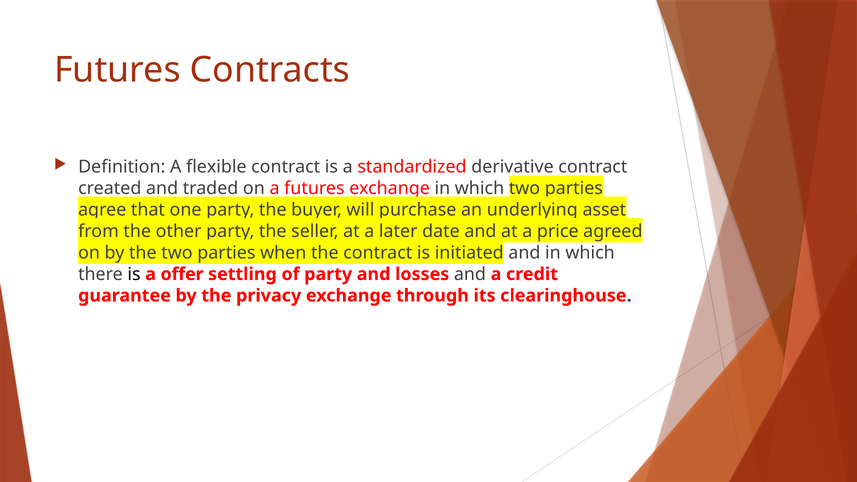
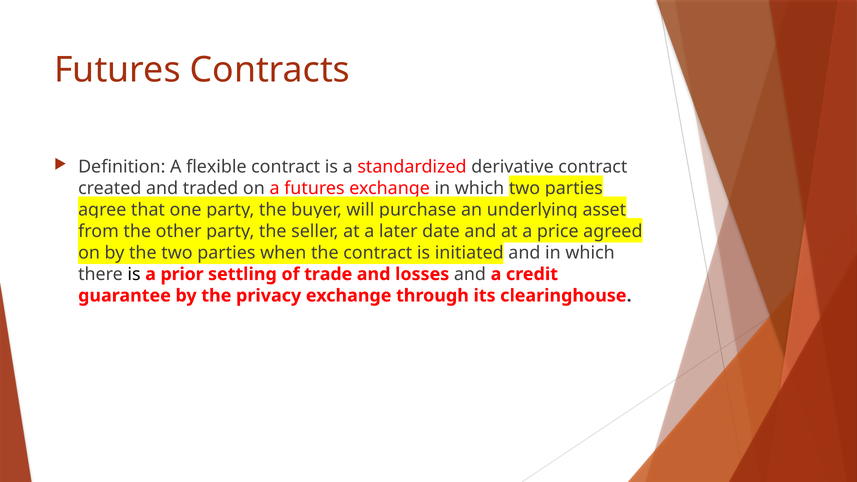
offer: offer -> prior (182, 274)
of party: party -> trade (328, 274)
